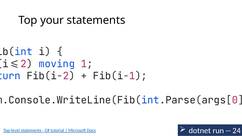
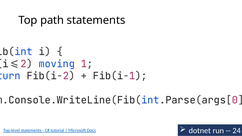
your: your -> path (52, 20)
